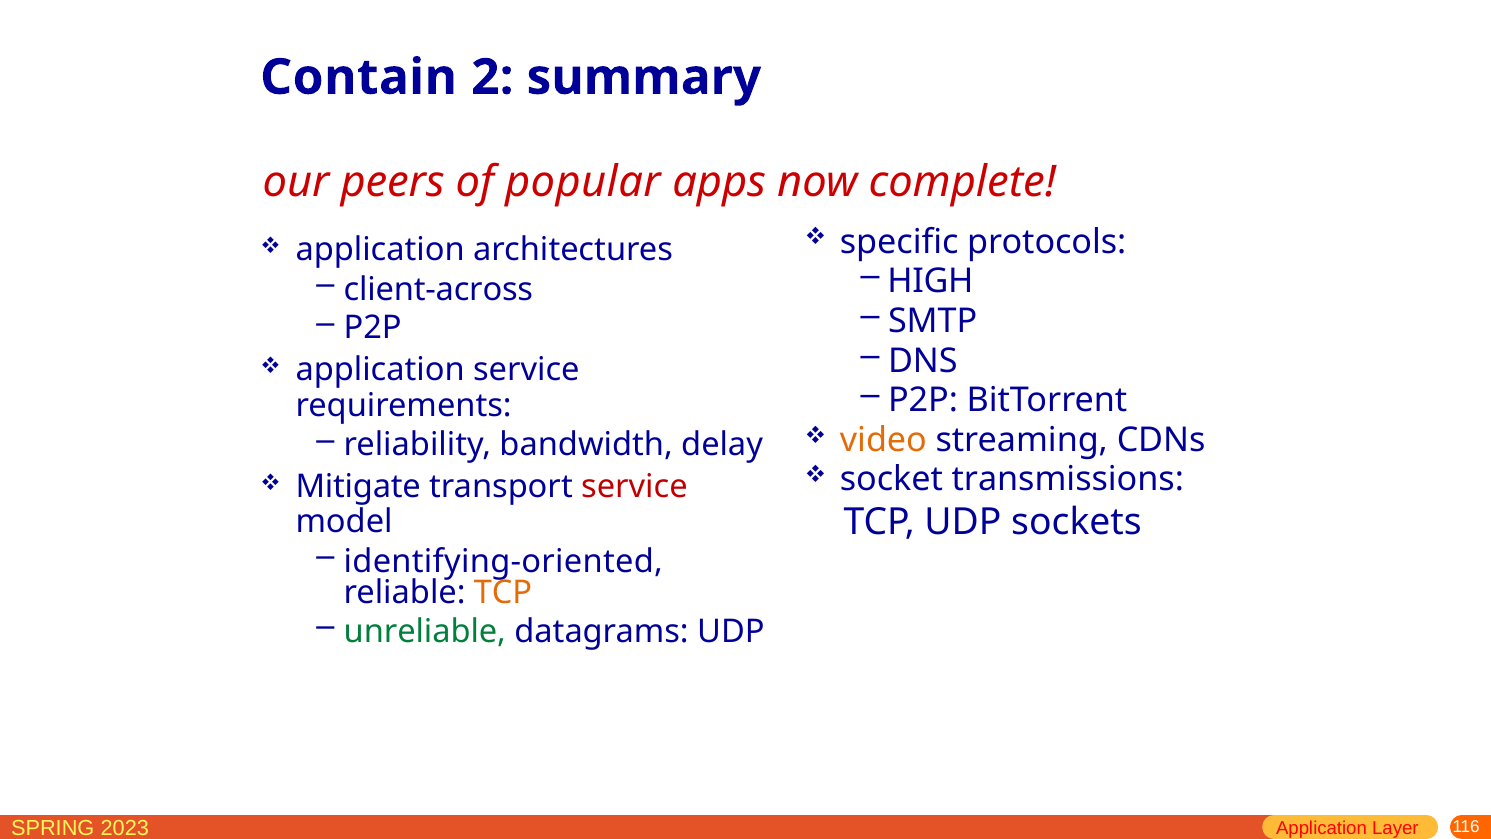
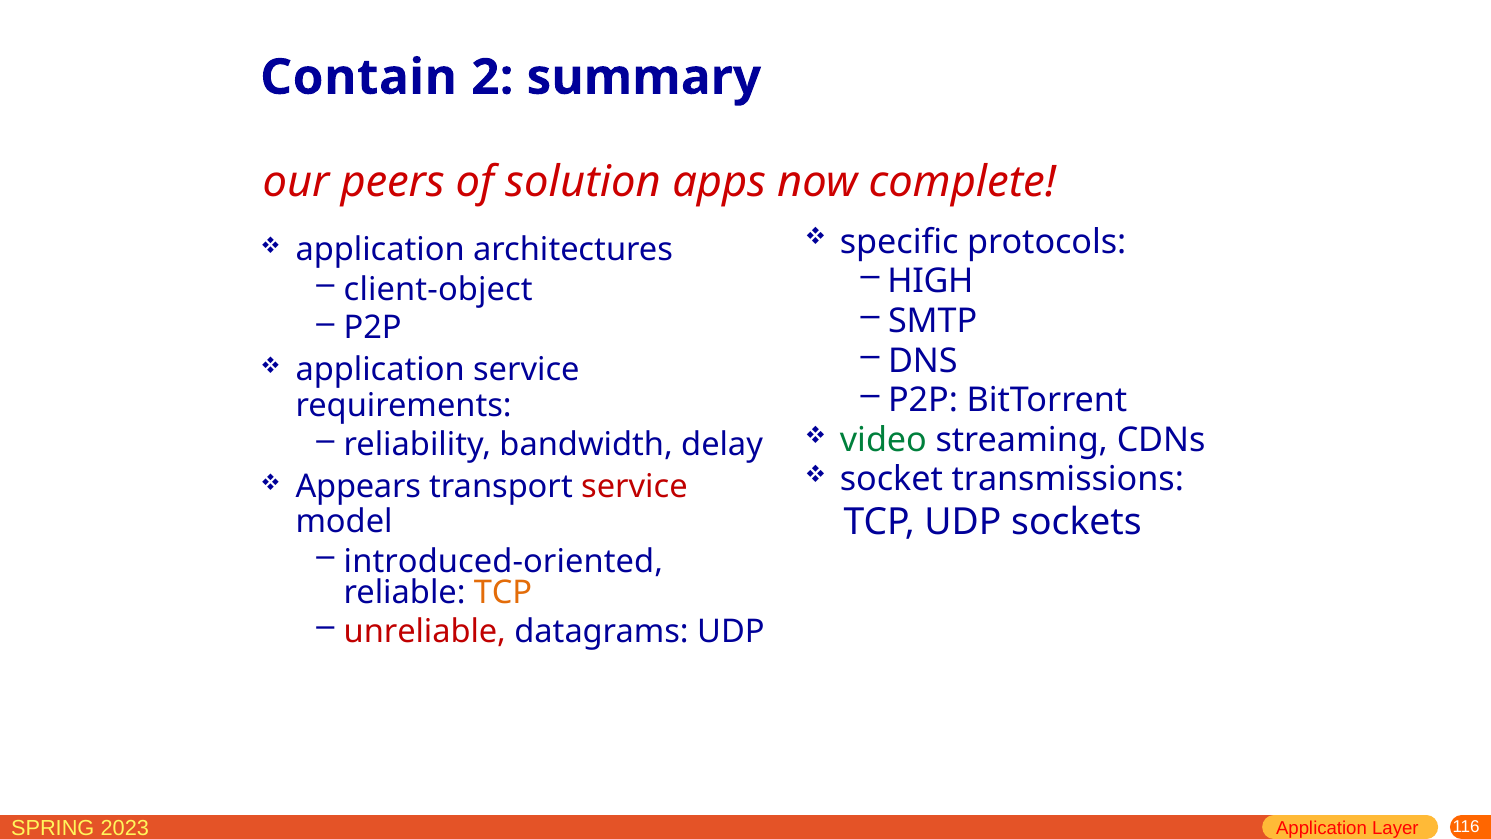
popular: popular -> solution (583, 182)
client-across: client-across -> client-object (438, 289)
video colour: orange -> green (883, 440)
Mitigate: Mitigate -> Appears (358, 487)
identifying-oriented: identifying-oriented -> introduced-oriented (503, 561)
unreliable colour: green -> red (425, 631)
